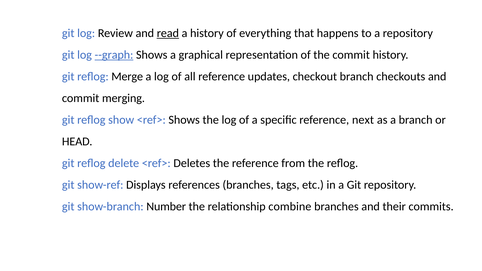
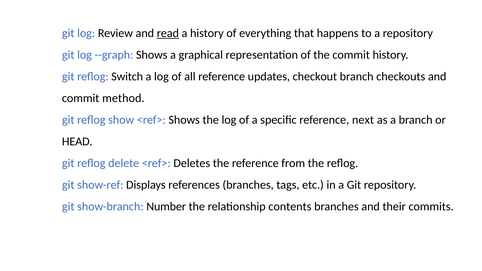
--graph underline: present -> none (114, 55)
Merge: Merge -> Switch (127, 77)
merging: merging -> method (123, 98)
combine: combine -> contents (290, 207)
